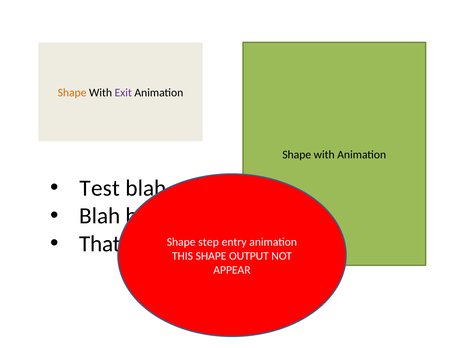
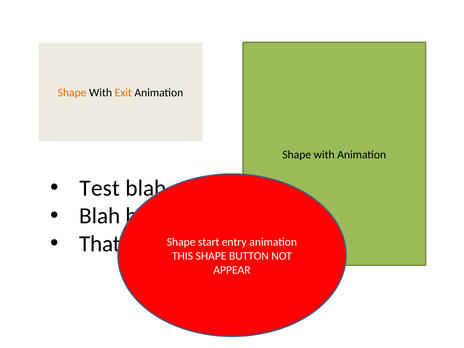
Exit colour: purple -> orange (123, 93)
step: step -> start (209, 242)
OUTPUT: OUTPUT -> BUTTON (249, 256)
